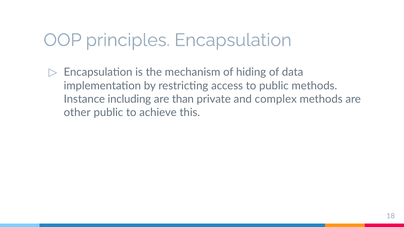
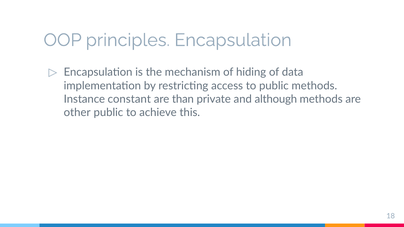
including: including -> constant (129, 99)
complex: complex -> although (276, 99)
